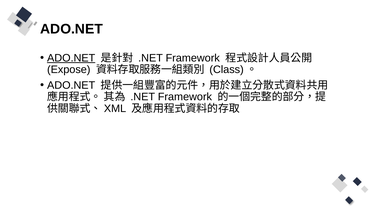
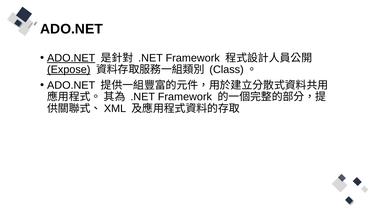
Expose underline: none -> present (69, 70)
